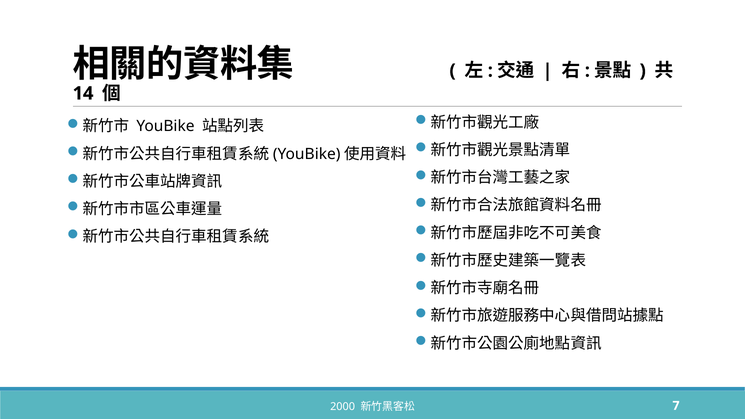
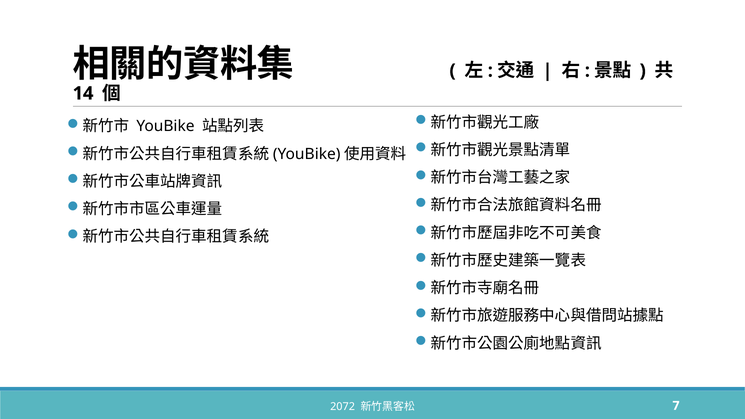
2000: 2000 -> 2072 (343, 407)
